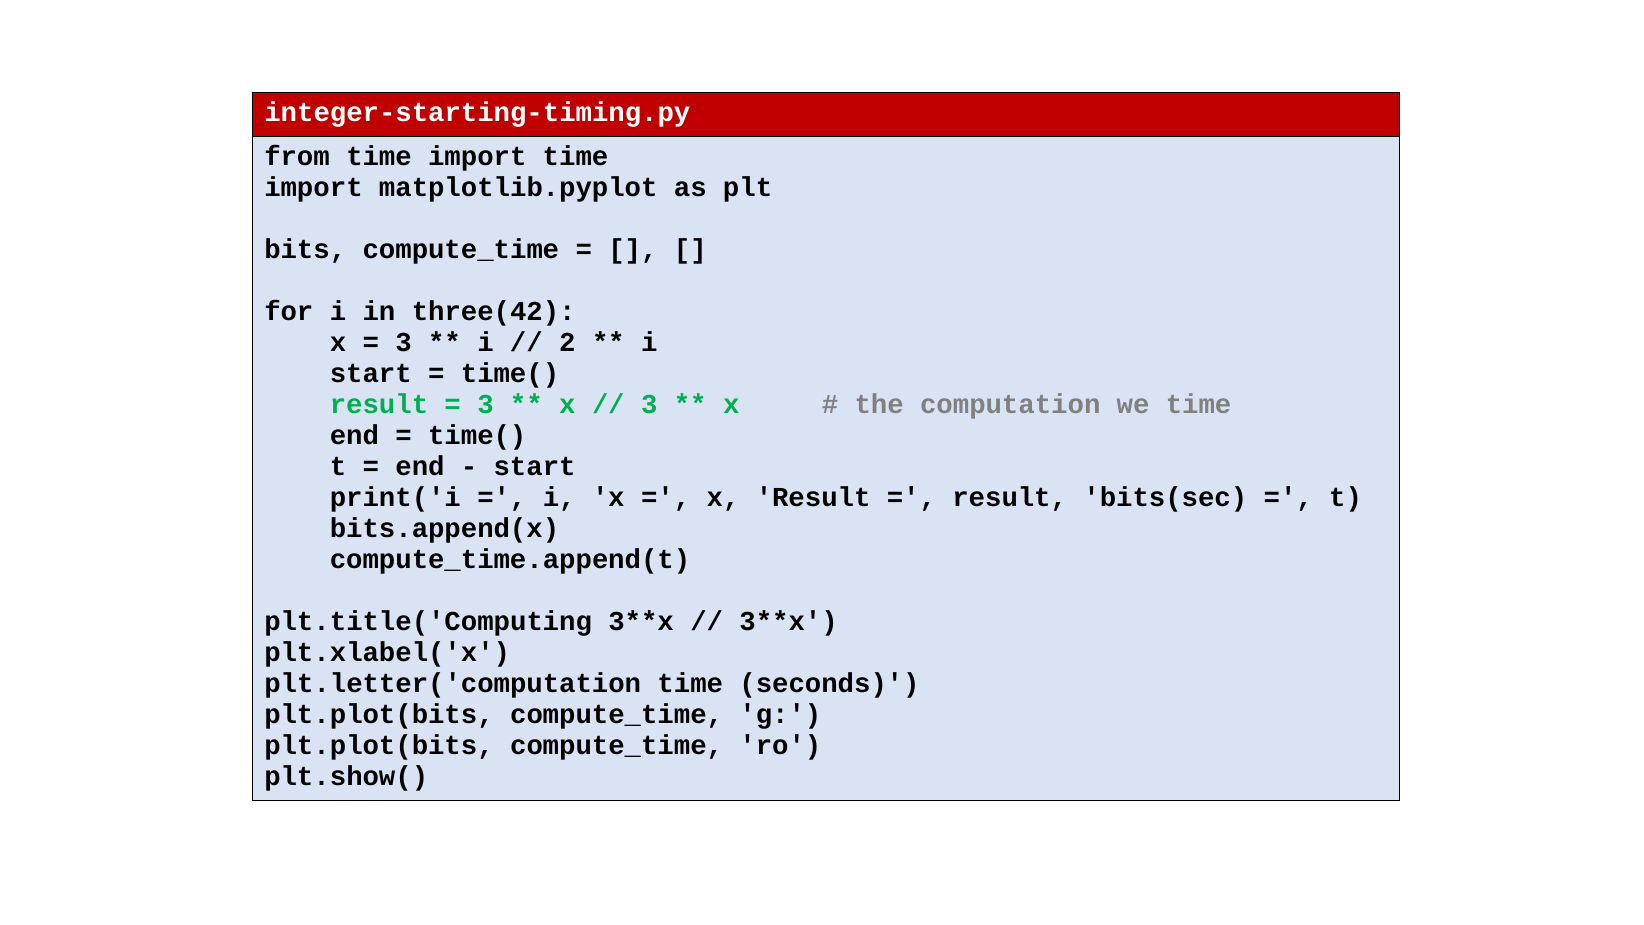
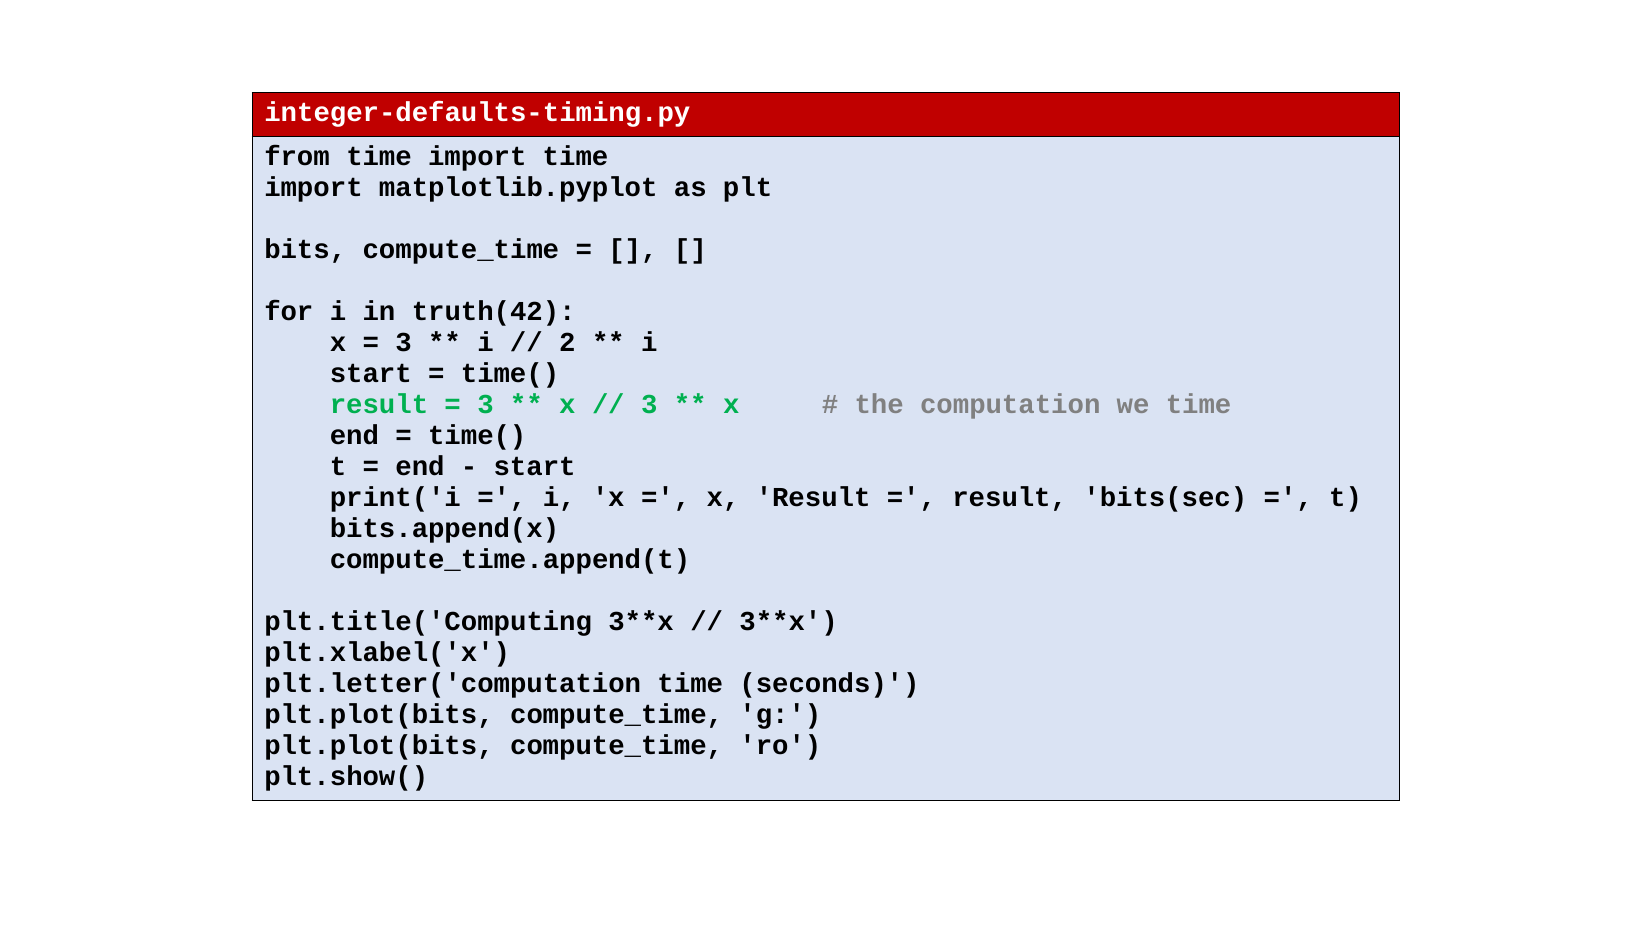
integer-starting-timing.py: integer-starting-timing.py -> integer-defaults-timing.py (477, 113)
three(42: three(42 -> truth(42 (494, 311)
